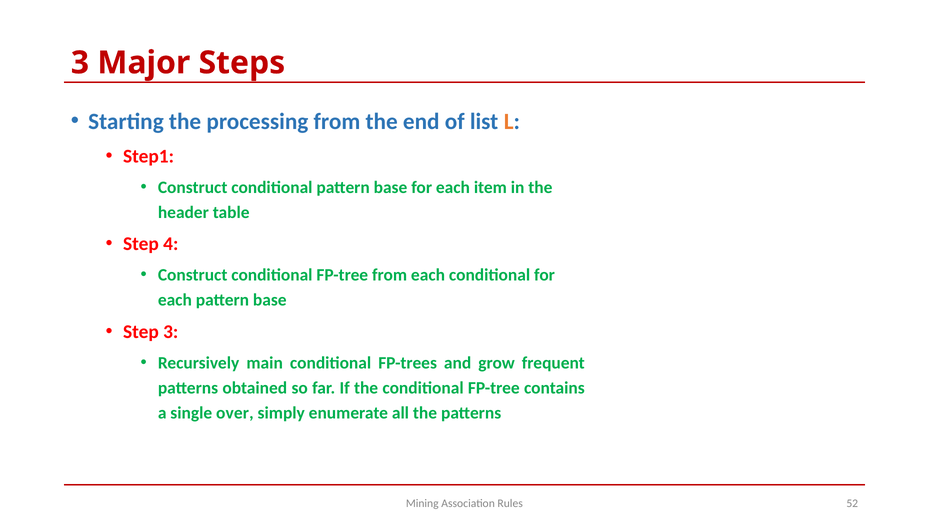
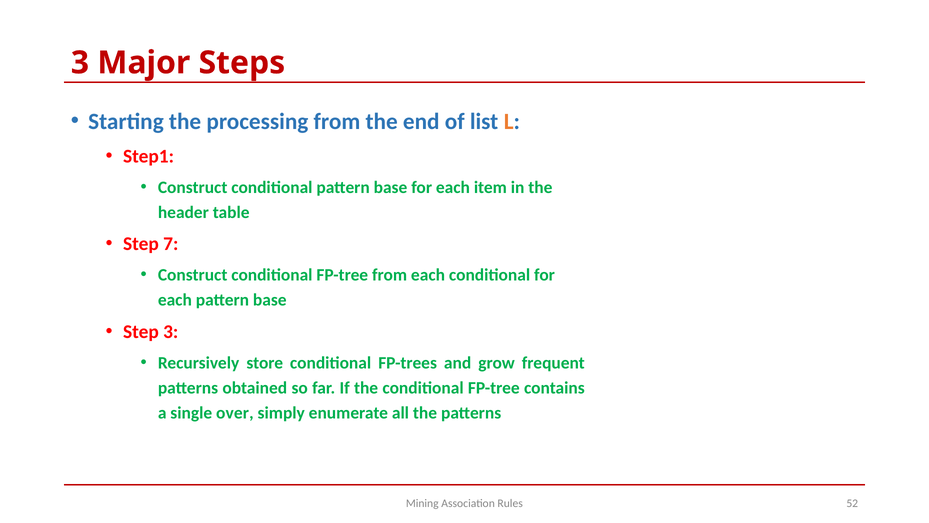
4: 4 -> 7 (171, 244)
main: main -> store (265, 362)
